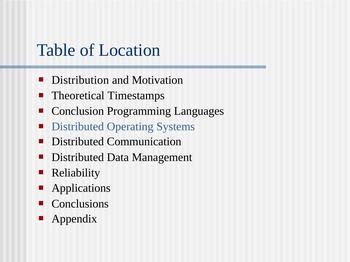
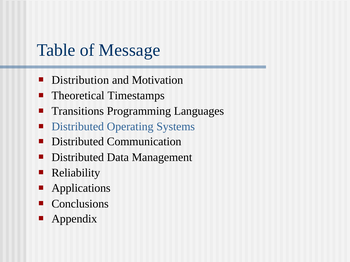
Location: Location -> Message (130, 50)
Conclusion: Conclusion -> Transitions (78, 111)
